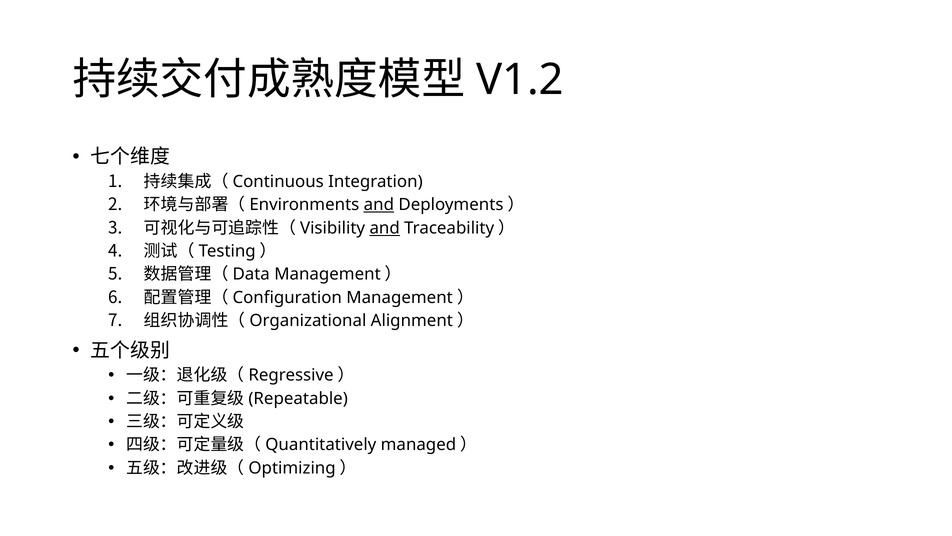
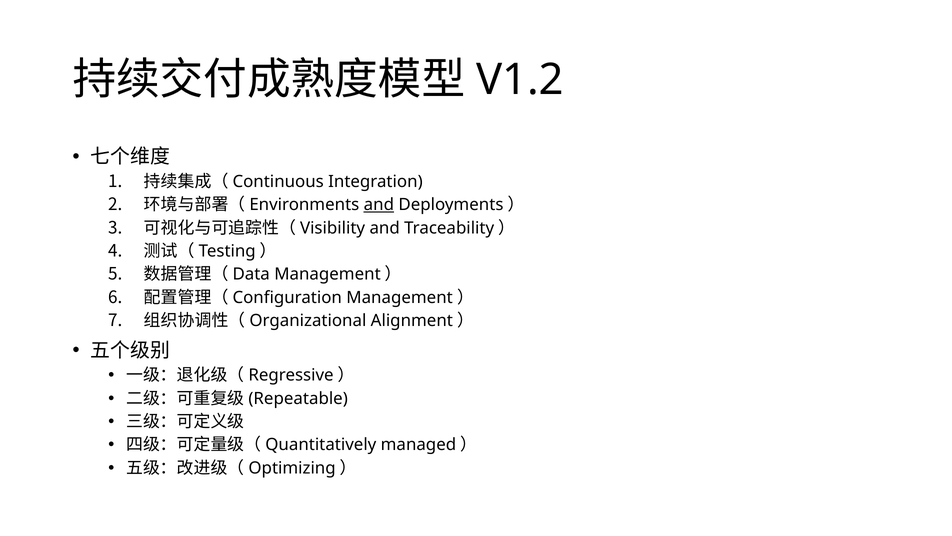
and underline: present -> none (385, 228)
